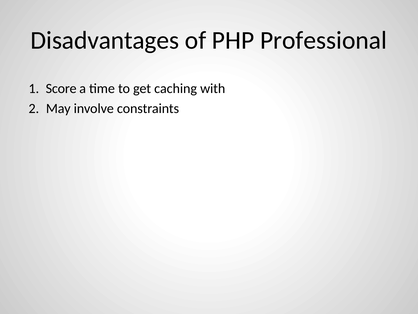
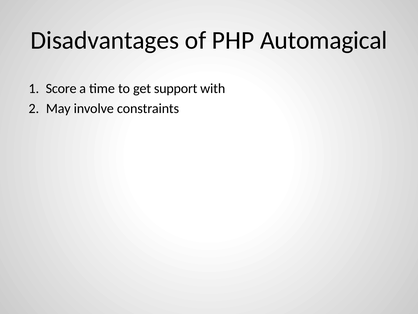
Professional: Professional -> Automagical (324, 40)
caching: caching -> support (176, 88)
